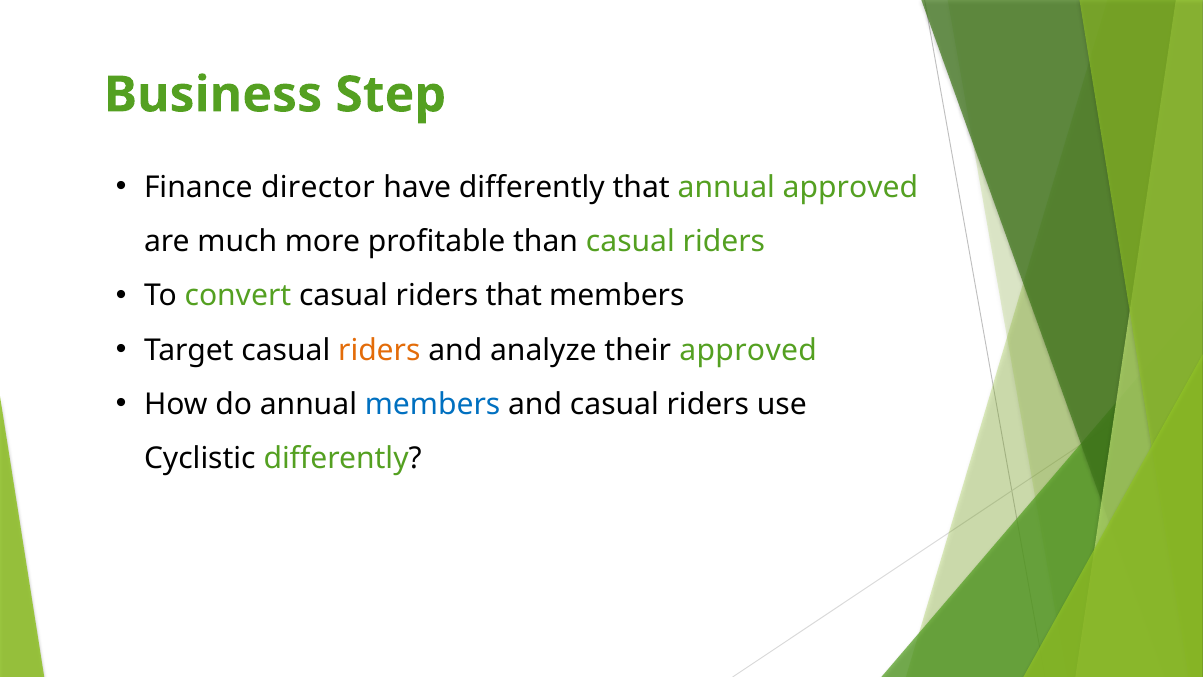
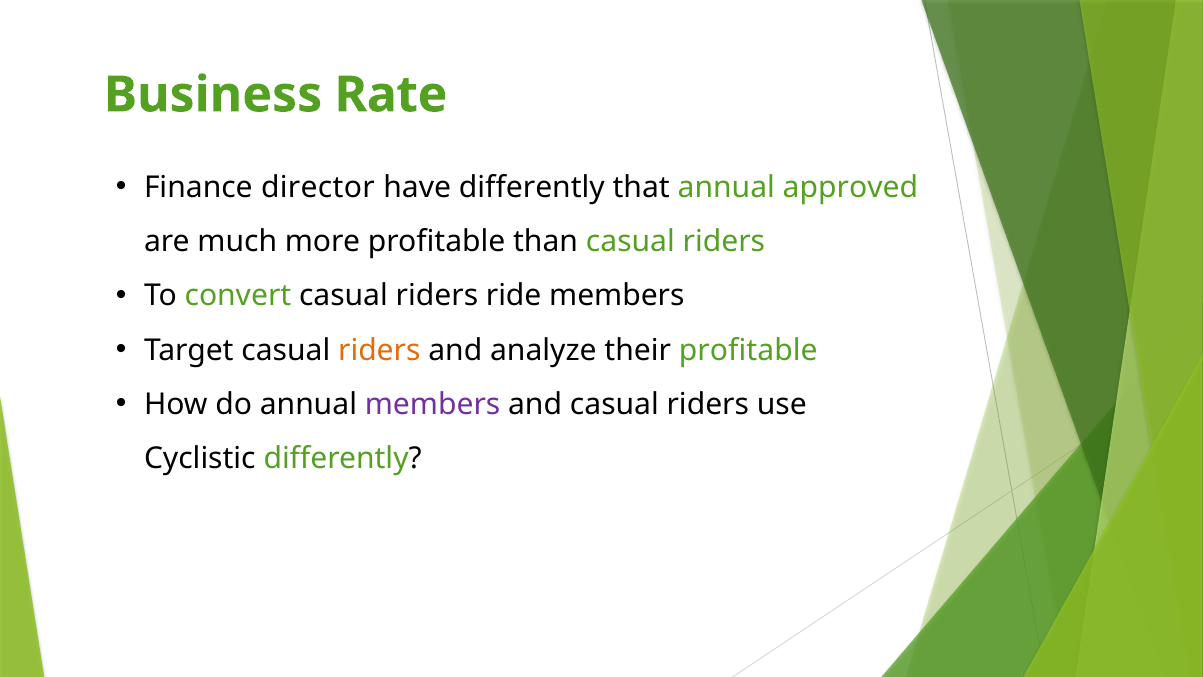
Step: Step -> Rate (391, 95)
riders that: that -> ride (514, 296)
their approved: approved -> profitable (748, 350)
members colour: blue -> purple (433, 404)
